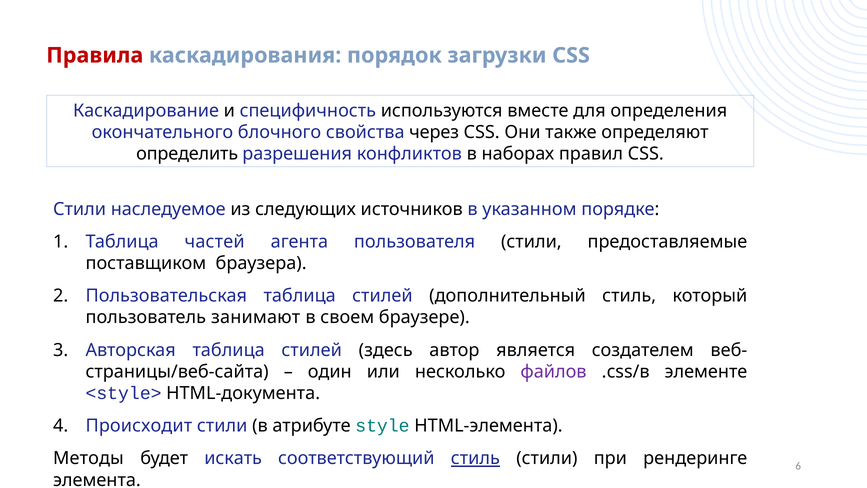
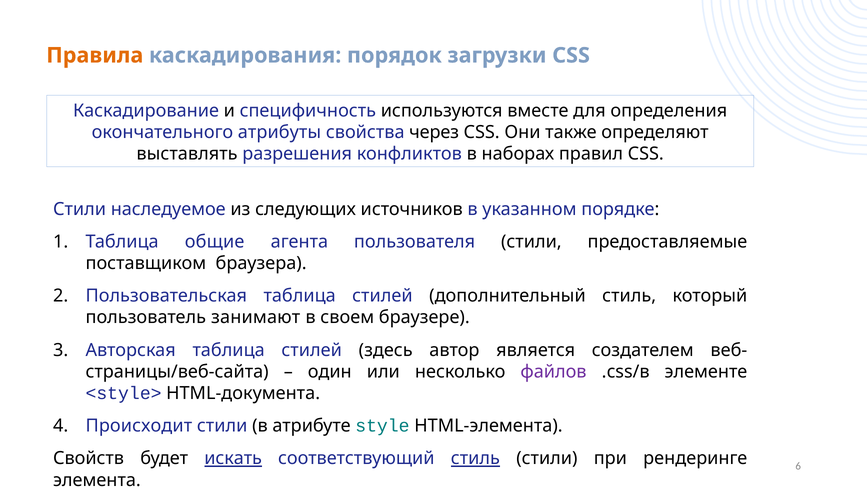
Правила colour: red -> orange (95, 55)
блочного: блочного -> атрибуты (279, 132)
определить: определить -> выставлять (187, 154)
частей: частей -> общие (215, 241)
Методы: Методы -> Свойств (89, 458)
искать underline: none -> present (233, 458)
